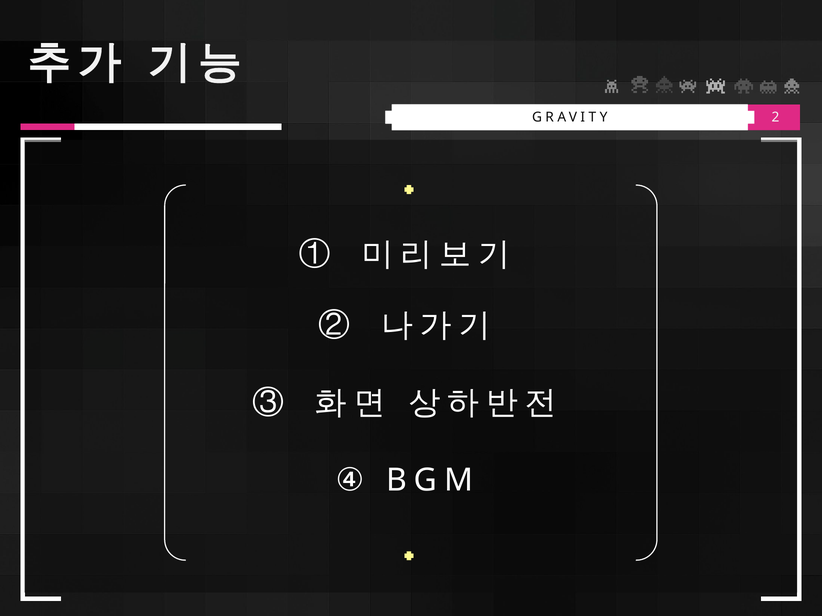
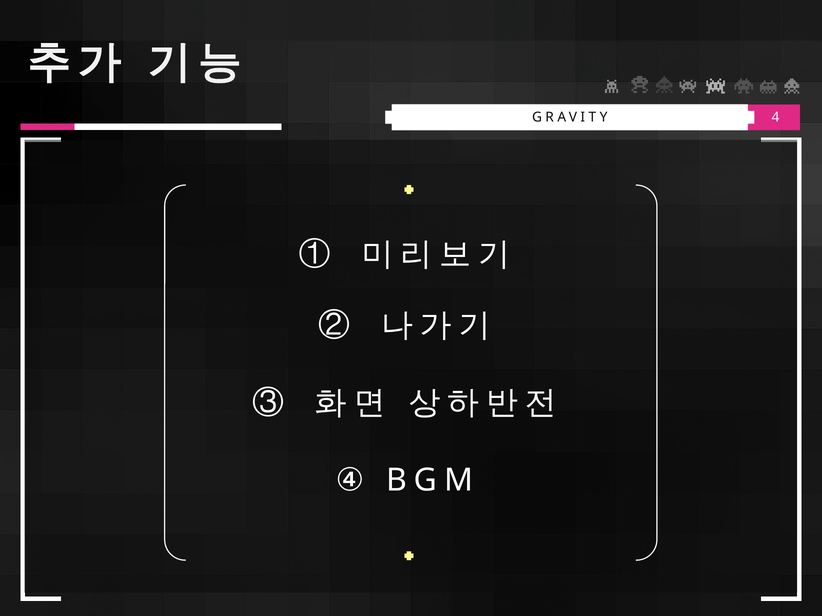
2: 2 -> 4 (776, 117)
